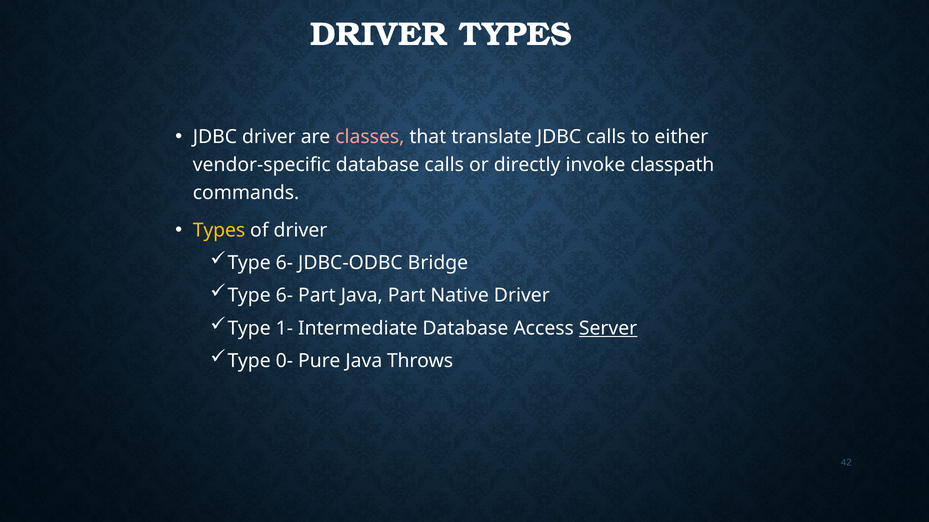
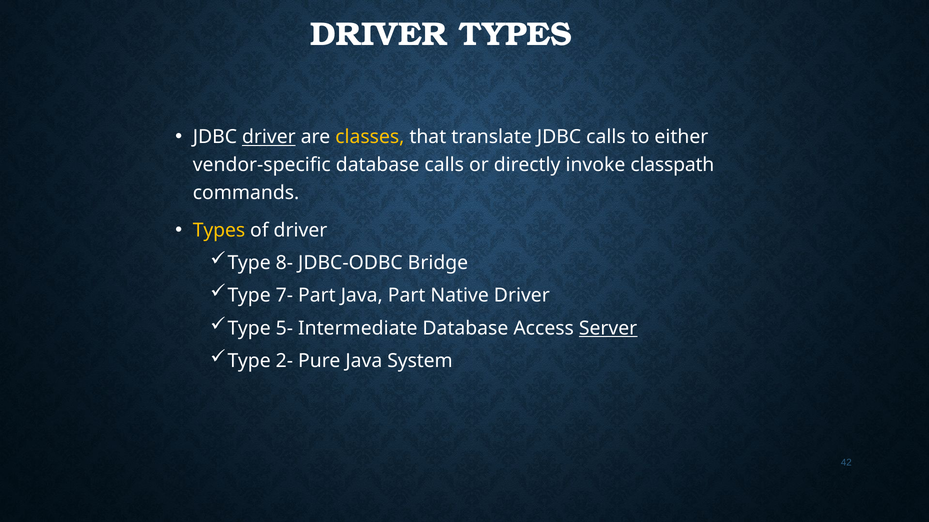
driver underline: none -> present (269, 137)
classes colour: pink -> yellow (370, 137)
6-: 6- -> 8- (284, 263)
6-: 6- -> 7- (284, 296)
1-: 1- -> 5- (284, 329)
0-: 0- -> 2- (284, 361)
Throws: Throws -> System (420, 361)
